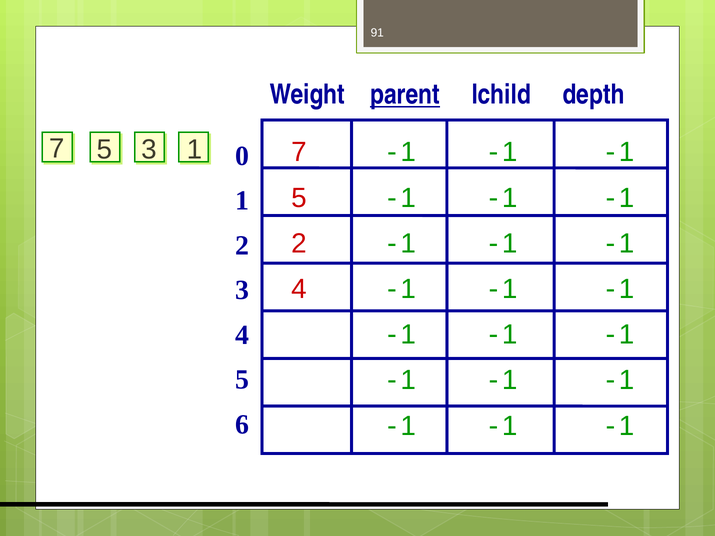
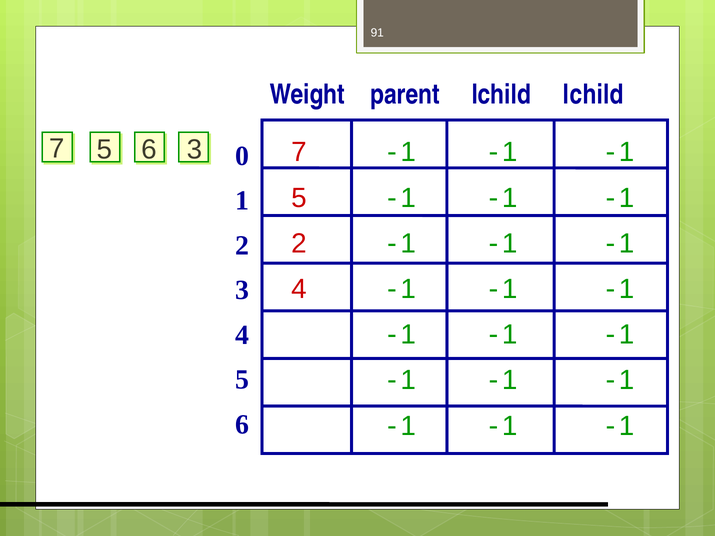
parent underline: present -> none (405, 95)
lchild depth: depth -> lchild (593, 95)
7 1: 1 -> 3 (194, 150)
3: 3 -> 6 (149, 150)
